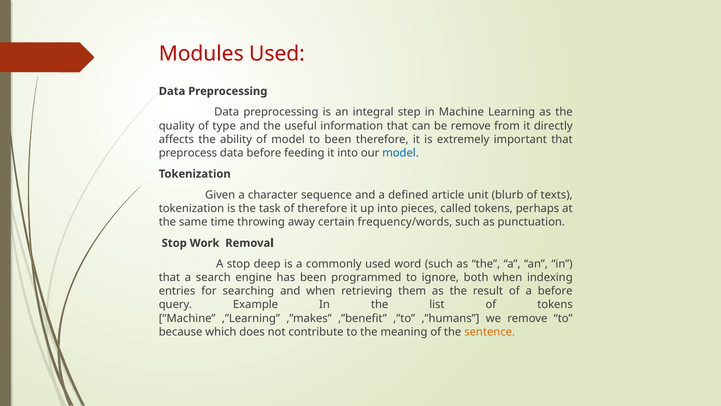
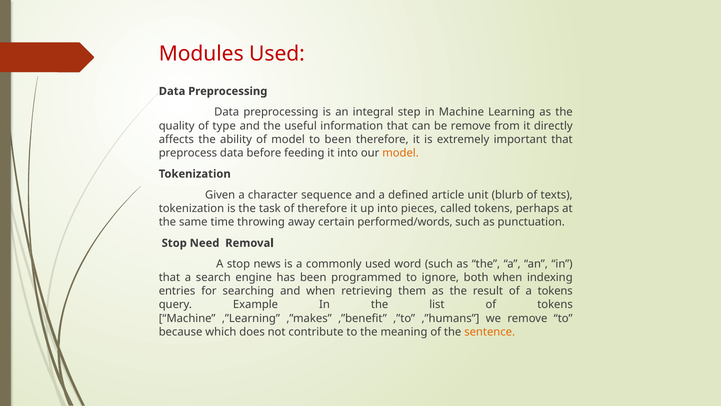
model colour: blue -> orange (401, 153)
frequency/words: frequency/words -> performed/words (405, 222)
Work: Work -> Need (205, 243)
deep: deep -> news (267, 264)
a before: before -> tokens (555, 291)
